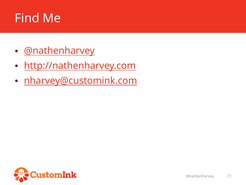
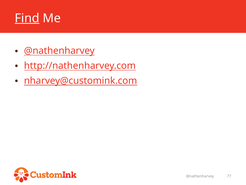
Find underline: none -> present (27, 18)
